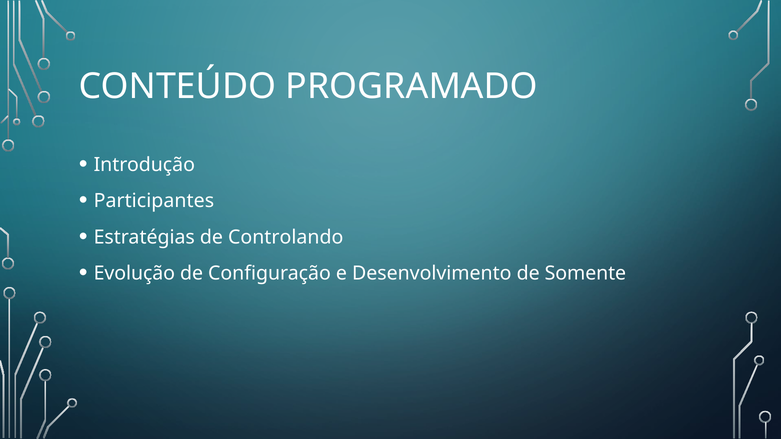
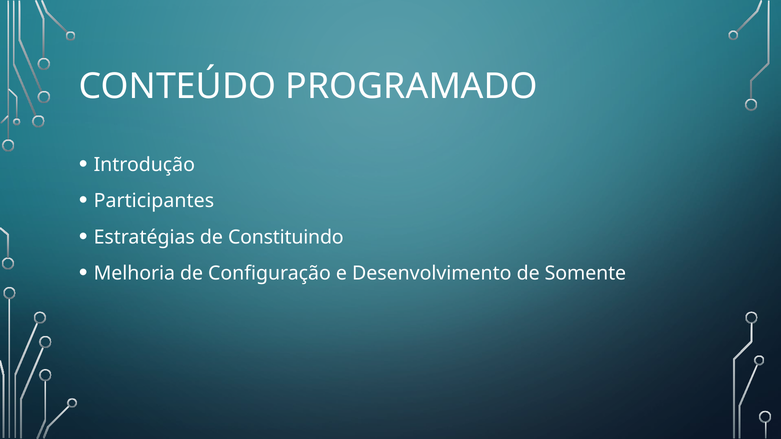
Controlando: Controlando -> Constituindo (286, 237)
Evolução: Evolução -> Melhoria (134, 274)
